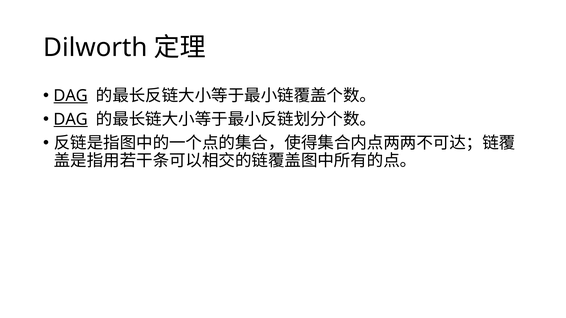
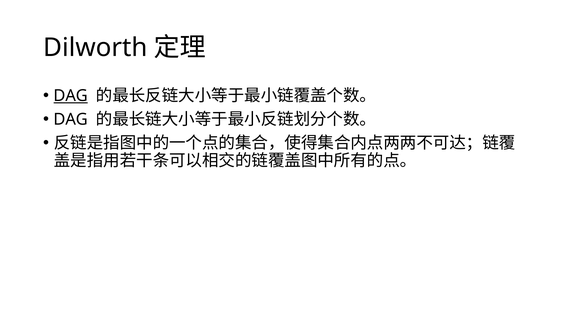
DAG underline: present -> none (71, 119)
